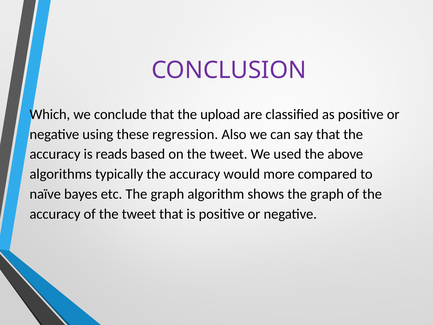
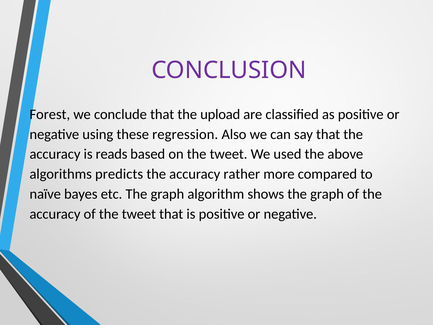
Which: Which -> Forest (50, 114)
typically: typically -> predicts (119, 174)
would: would -> rather (242, 174)
